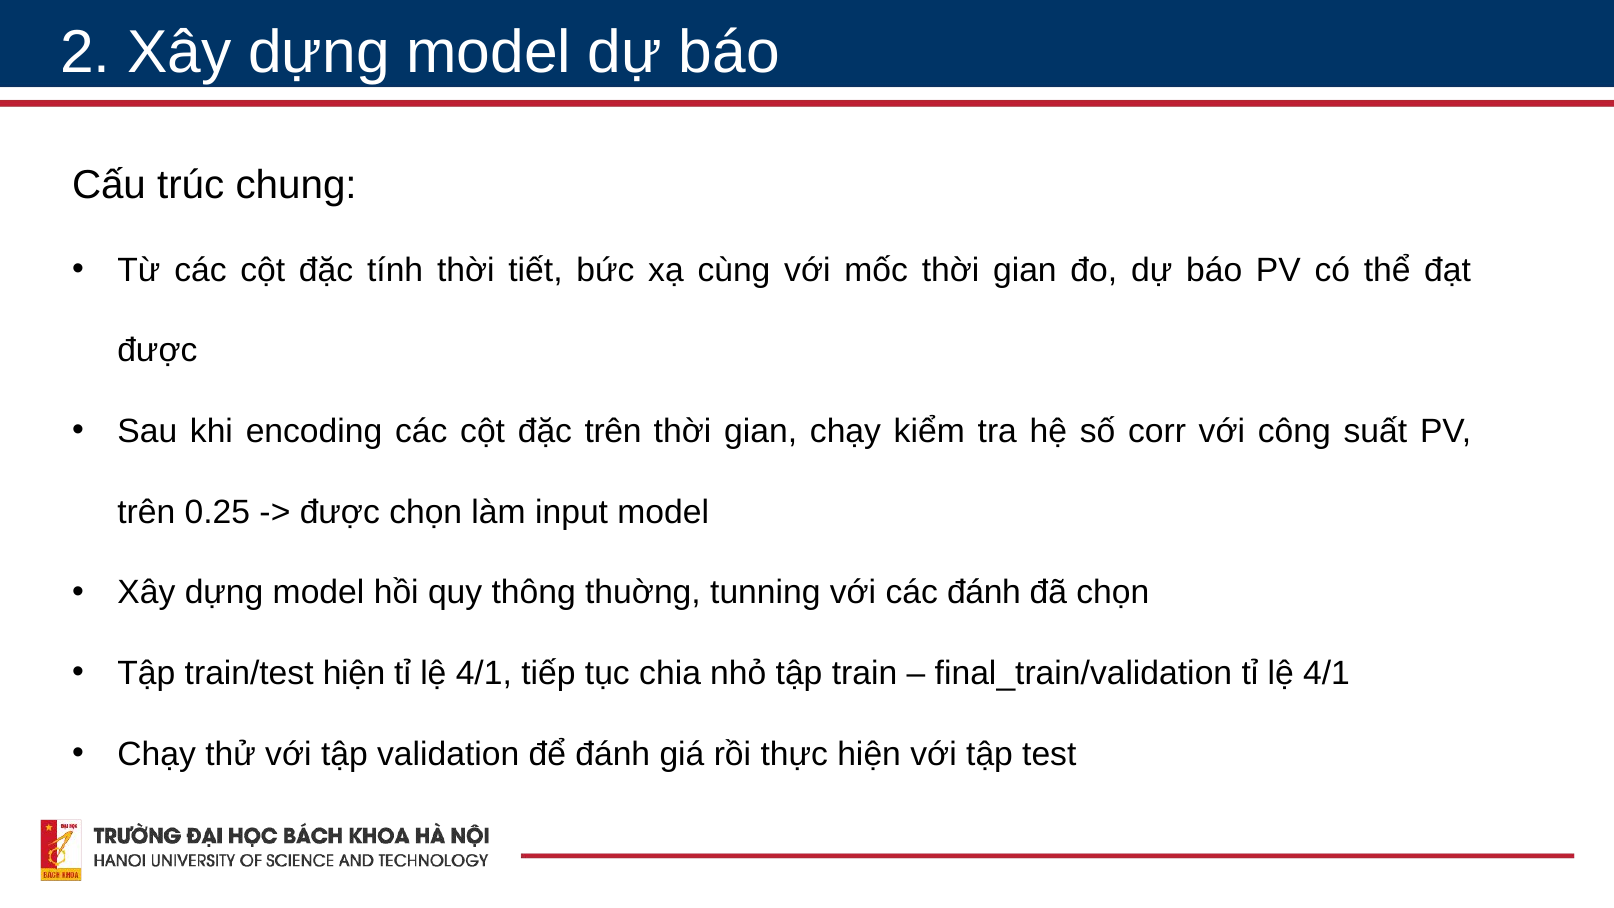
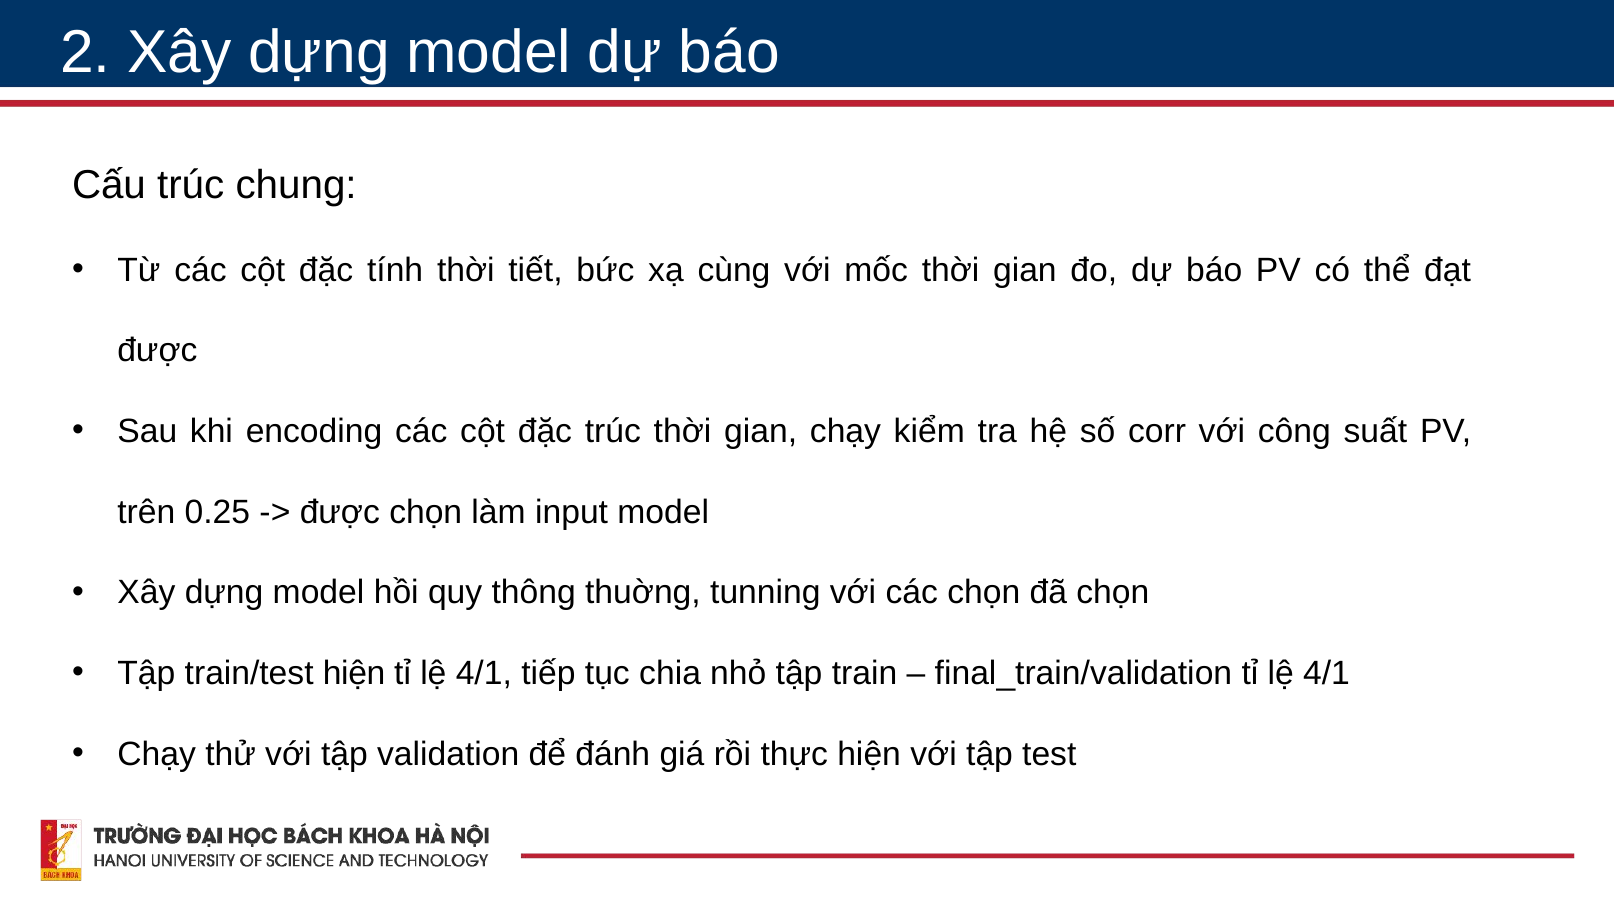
đặc trên: trên -> trúc (613, 431)
các đánh: đánh -> chọn (984, 593)
